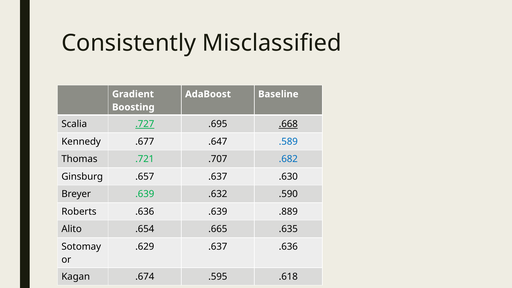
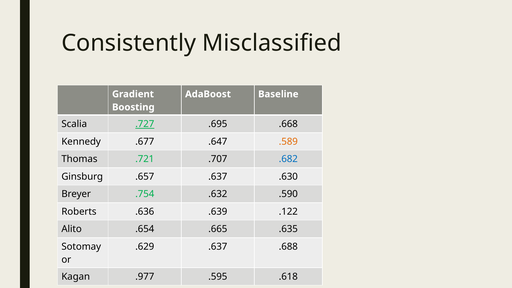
.668 underline: present -> none (288, 124)
.589 colour: blue -> orange (288, 142)
Breyer .639: .639 -> .754 (145, 194)
.889: .889 -> .122 (288, 212)
.637 .636: .636 -> .688 (288, 247)
.674: .674 -> .977 (145, 277)
